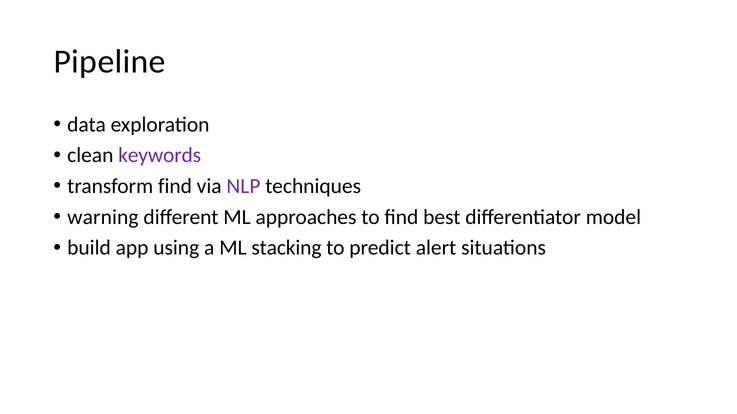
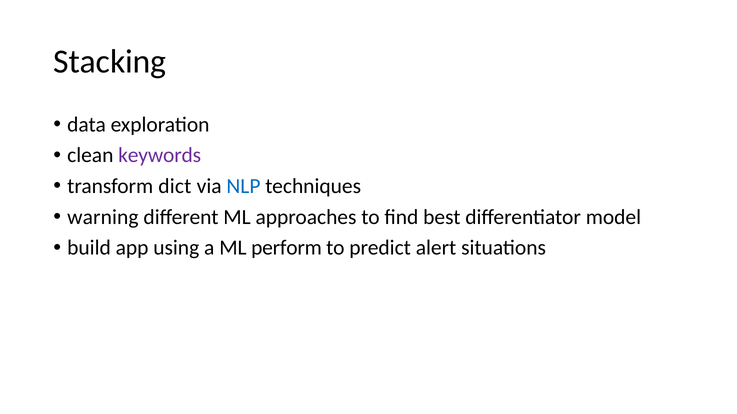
Pipeline: Pipeline -> Stacking (110, 62)
transform find: find -> dict (175, 186)
NLP colour: purple -> blue (243, 186)
stacking: stacking -> perform (286, 248)
